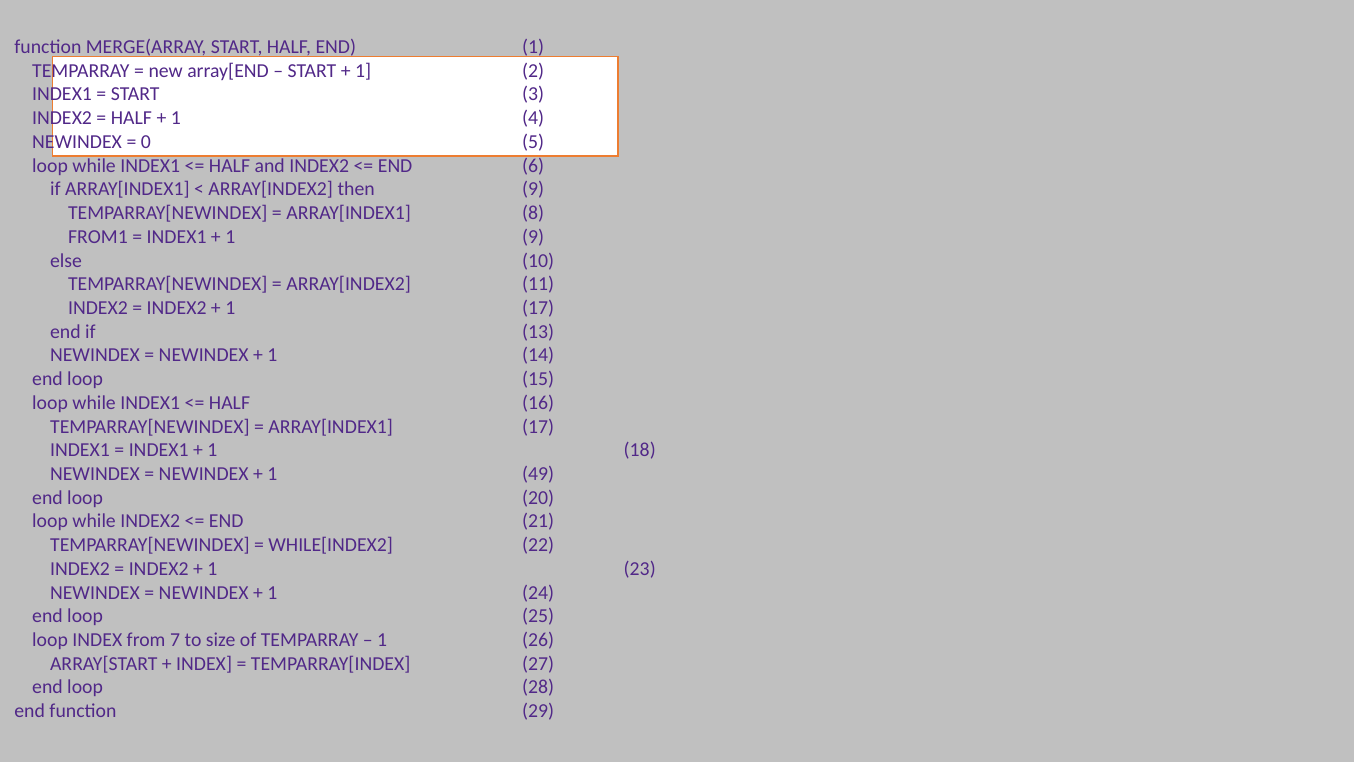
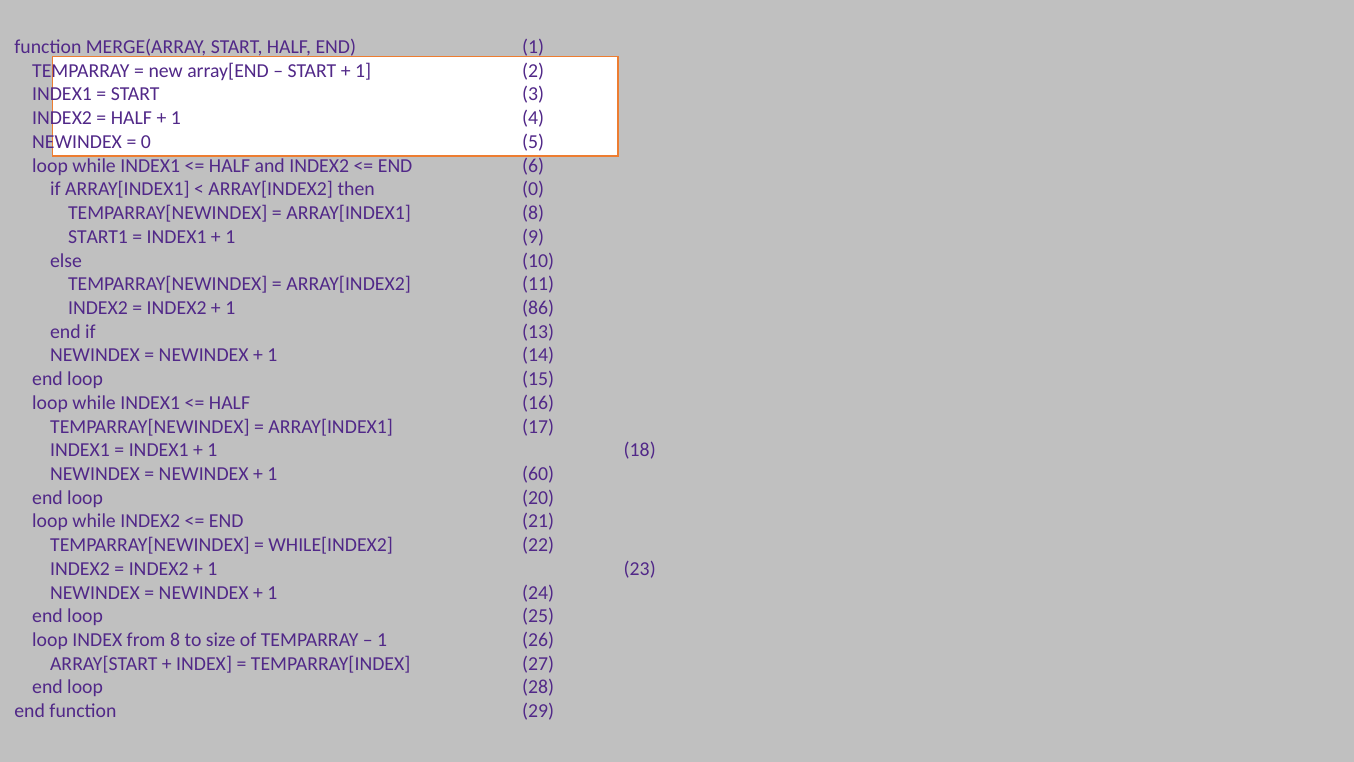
then 9: 9 -> 0 (533, 189)
FROM1: FROM1 -> START1 (98, 237)
1 17: 17 -> 86 (538, 308)
49: 49 -> 60 (538, 474)
from 7: 7 -> 8 (175, 640)
